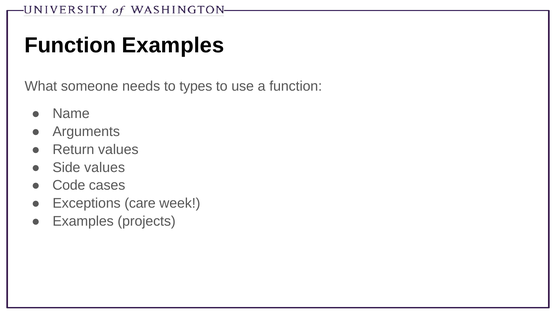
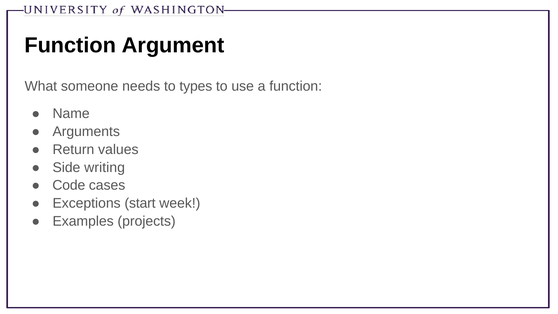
Function Examples: Examples -> Argument (173, 45)
Side values: values -> writing (105, 167)
care: care -> start (140, 203)
